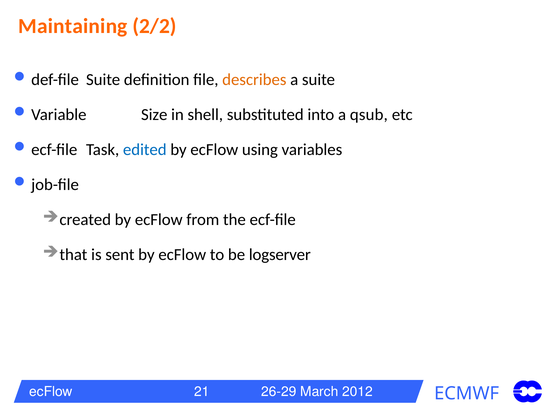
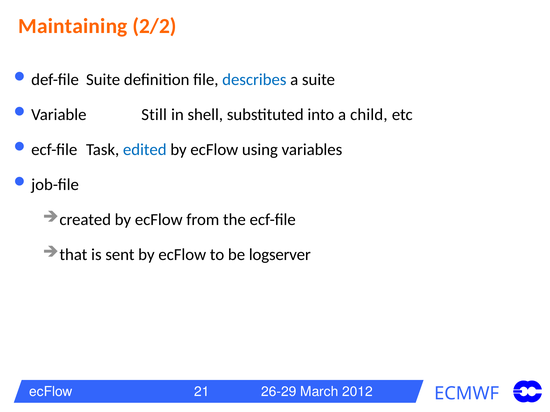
describes colour: orange -> blue (254, 80)
Size: Size -> Still (154, 115)
qsub: qsub -> child (369, 115)
